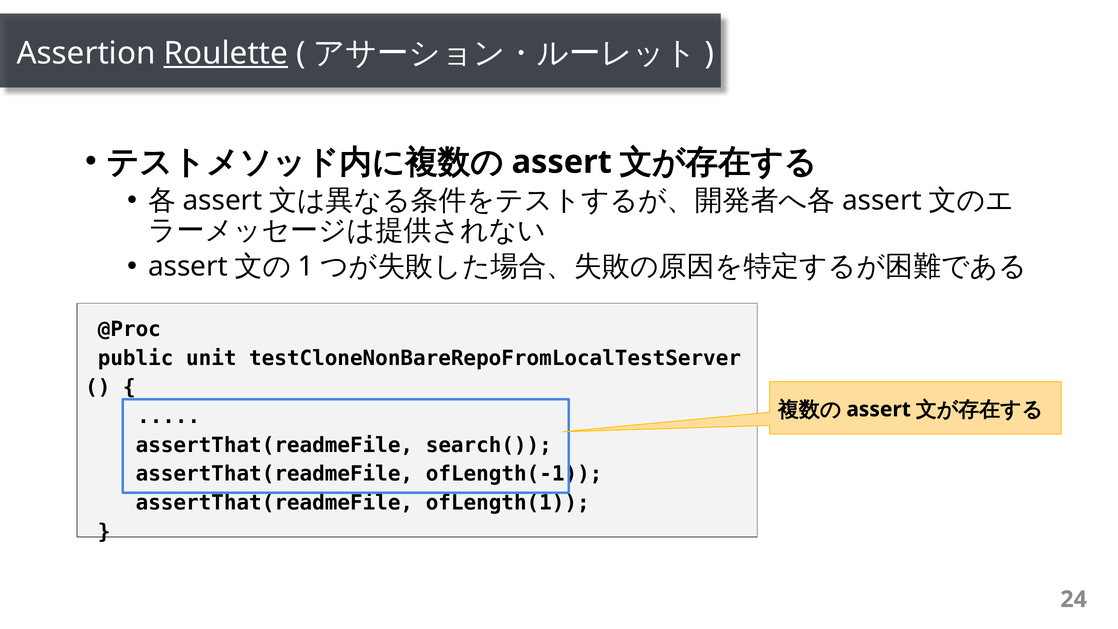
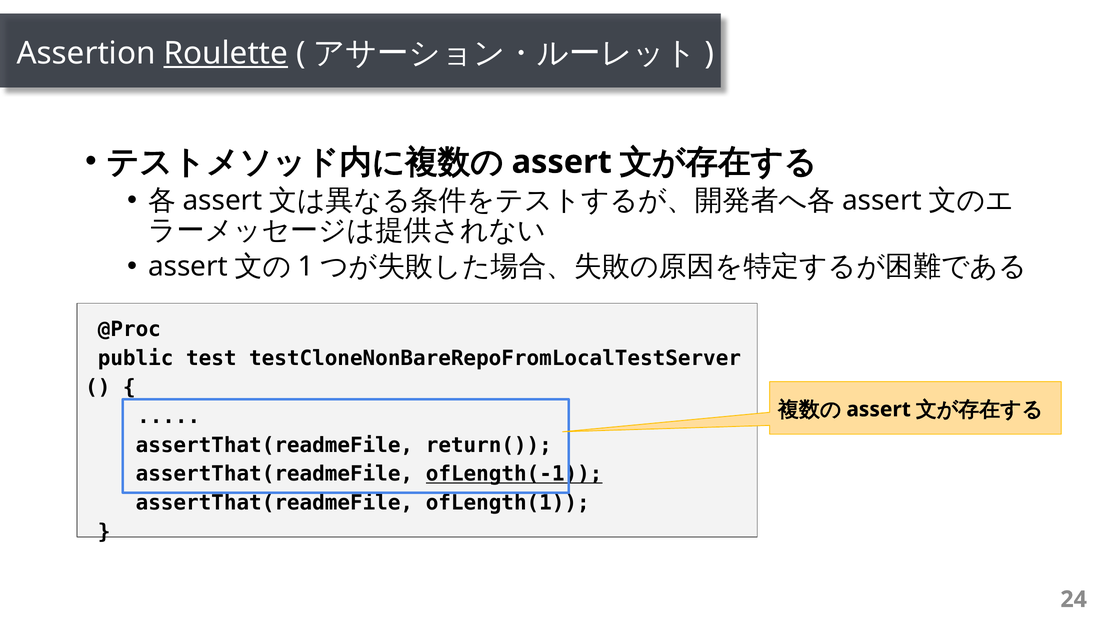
unit: unit -> test (211, 358)
search(: search( -> return( (489, 445)
ofLength(-1 underline: none -> present (514, 474)
